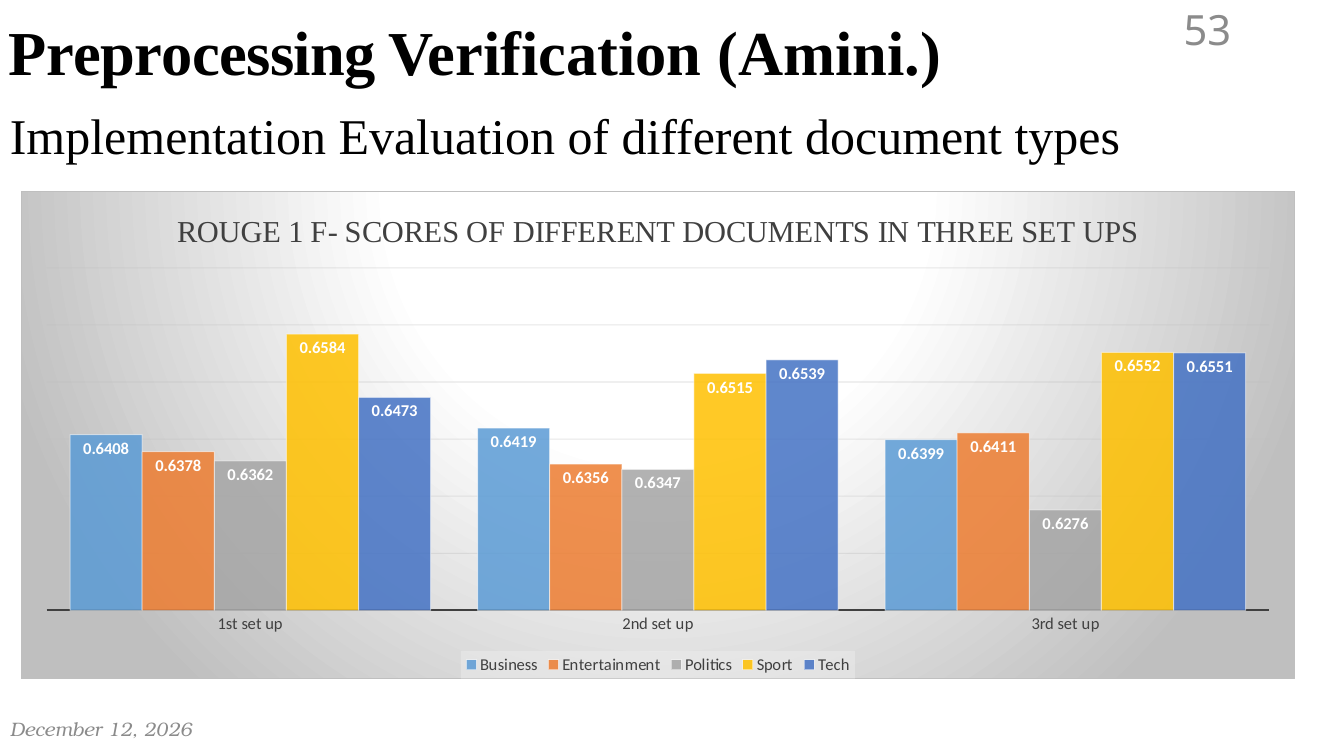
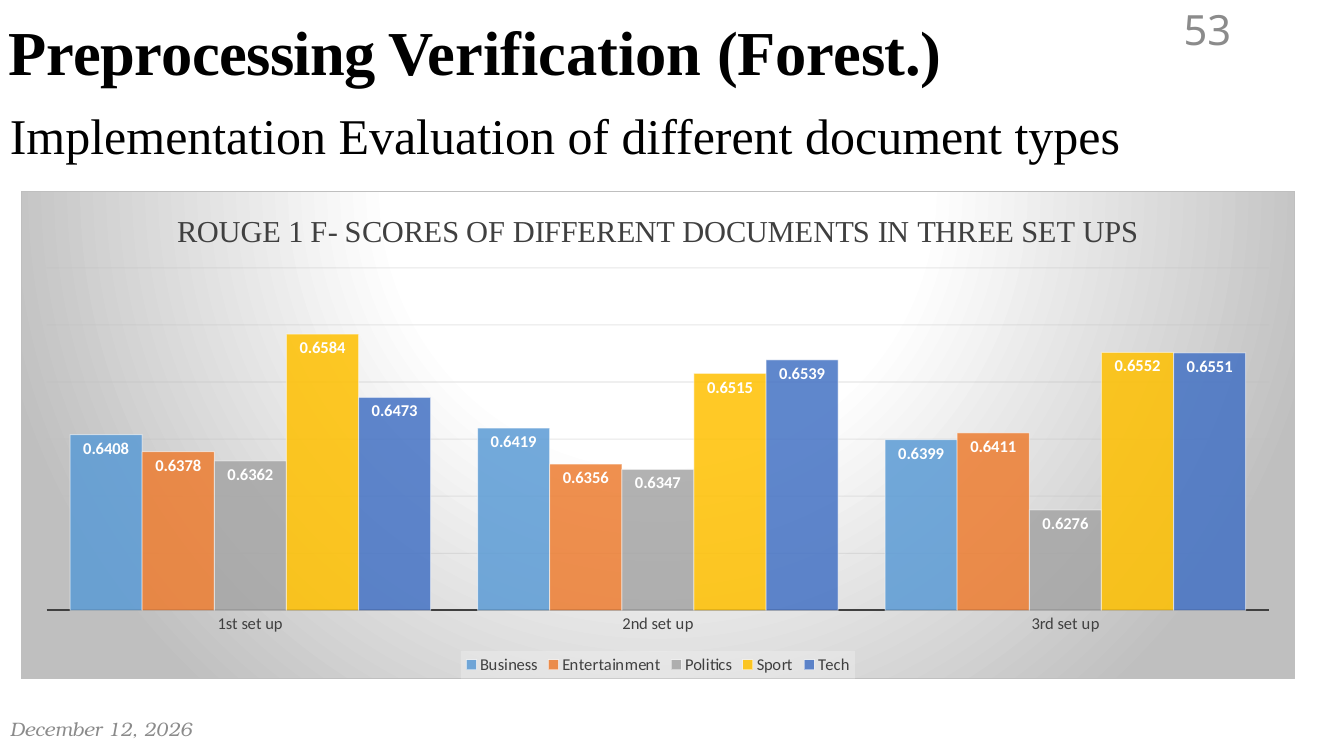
Amini: Amini -> Forest (829, 54)
